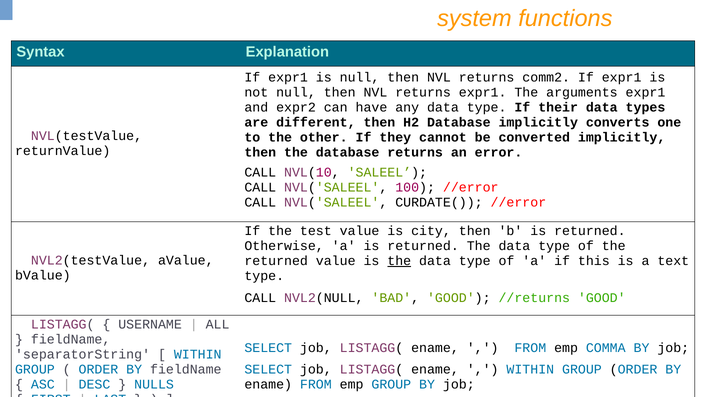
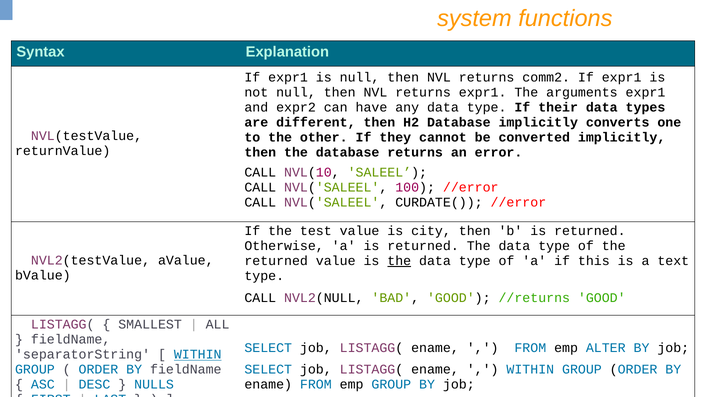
USERNAME: USERNAME -> SMALLEST (150, 325)
COMMA: COMMA -> ALTER (606, 348)
WITHIN underline: none -> present (198, 355)
